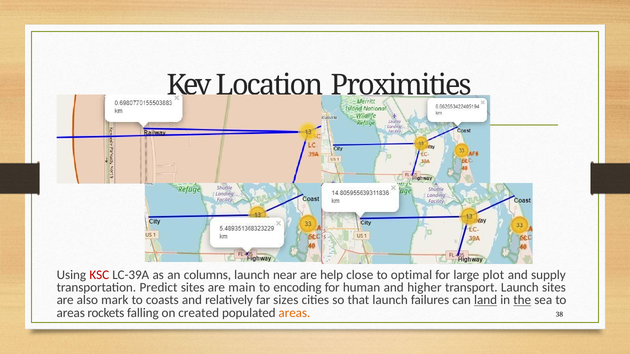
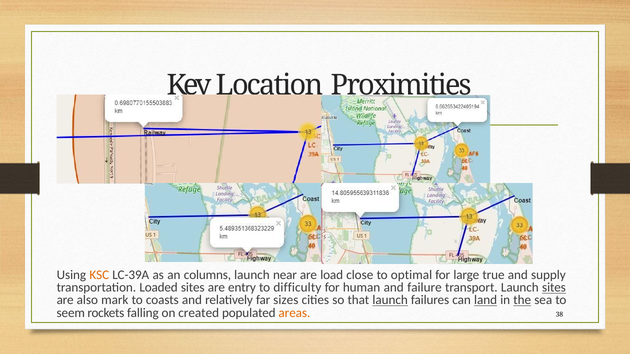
KSC colour: red -> orange (99, 275)
help: help -> load (332, 275)
plot: plot -> true (493, 275)
Predict: Predict -> Loaded (159, 288)
main: main -> entry (242, 288)
encoding: encoding -> difficulty (297, 288)
higher: higher -> failure (424, 288)
sites underline: none -> present (554, 288)
launch underline: none -> present (390, 300)
areas: areas -> seem (71, 313)
